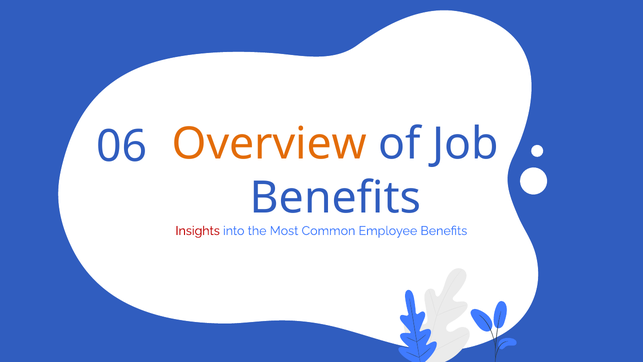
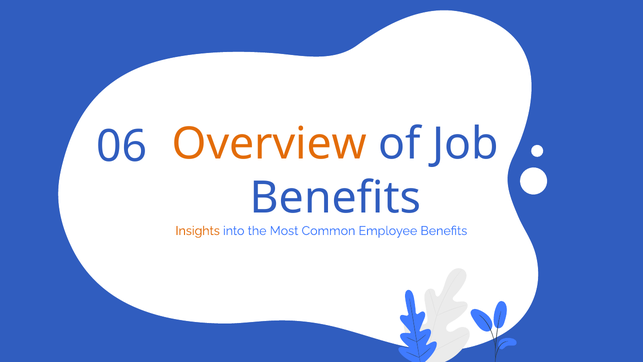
Insights colour: red -> orange (198, 231)
